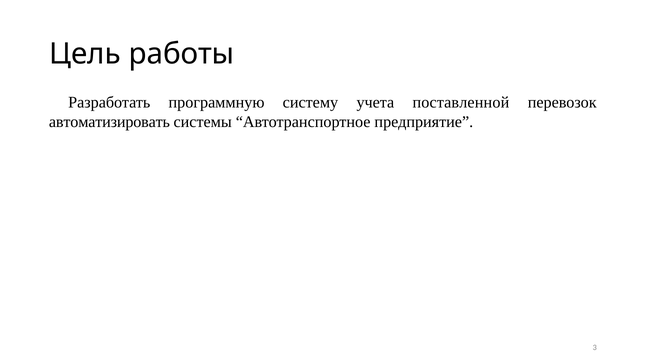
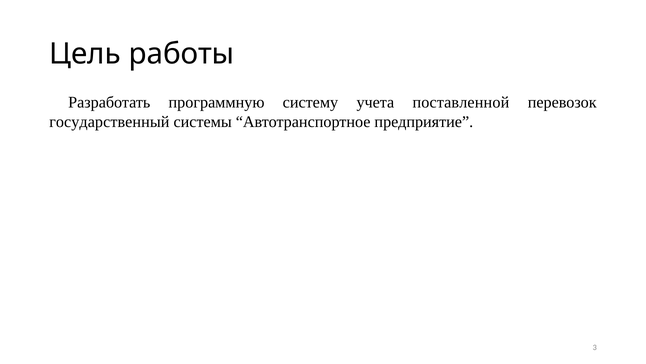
автоматизировать: автоматизировать -> государственный (109, 122)
